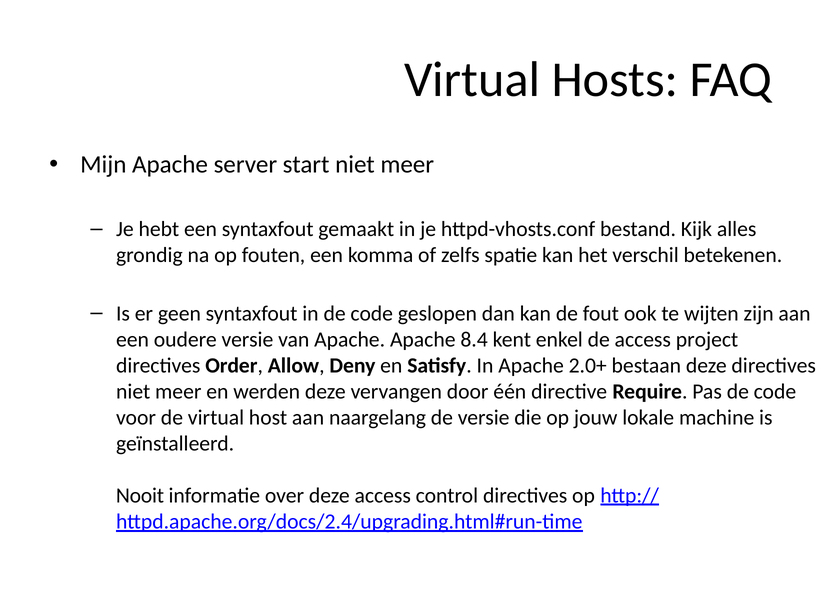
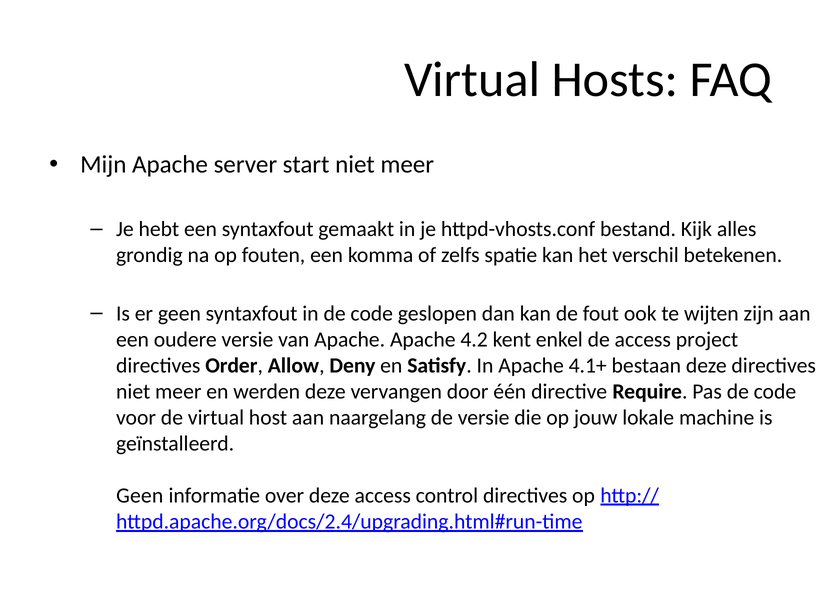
8.4: 8.4 -> 4.2 (474, 340)
2.0+: 2.0+ -> 4.1+ (588, 366)
Nooit: Nooit -> Geen (140, 496)
